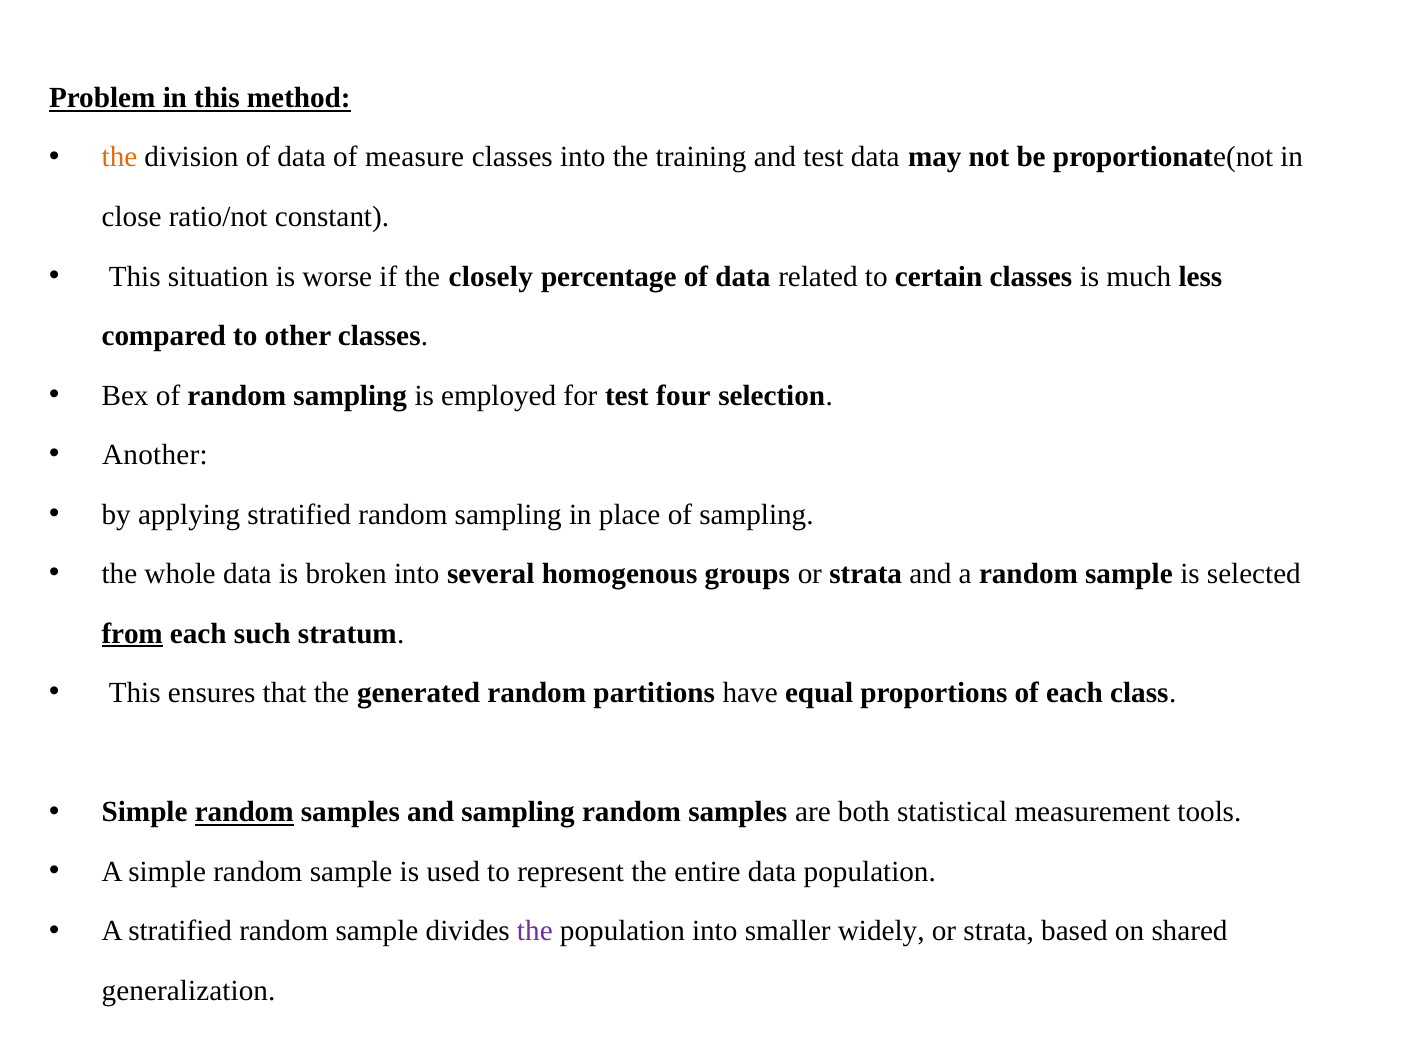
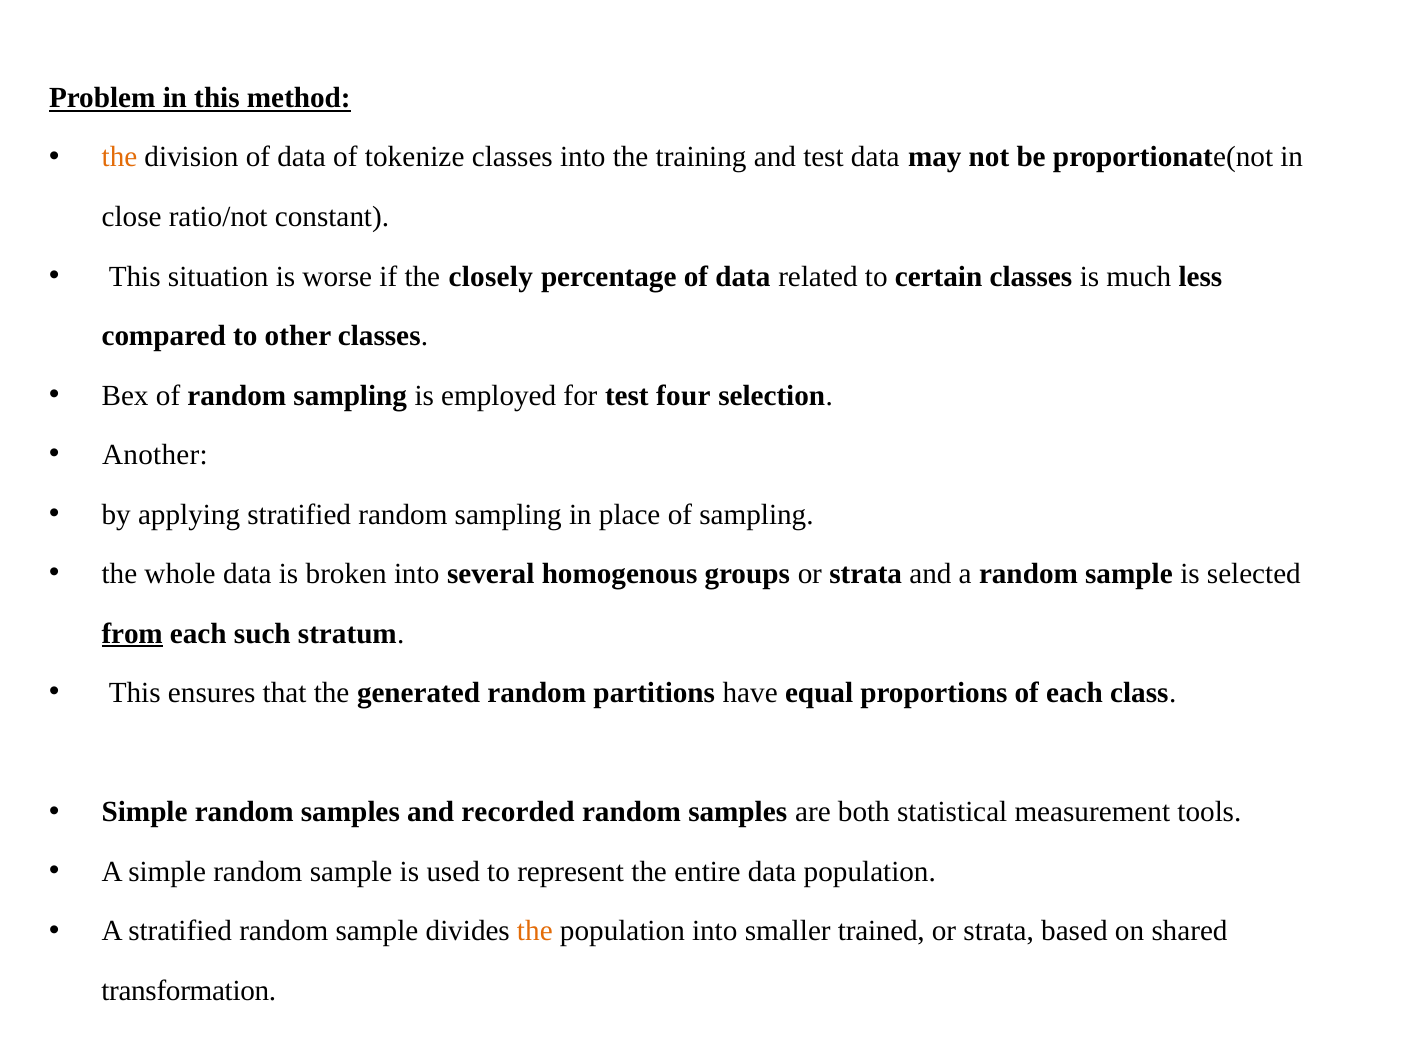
measure: measure -> tokenize (415, 157)
random underline: present -> none (244, 813)
and sampling: sampling -> recorded (518, 813)
the colour: purple -> orange (535, 932)
widely: widely -> trained (881, 932)
generalization: generalization -> transformation (189, 991)
